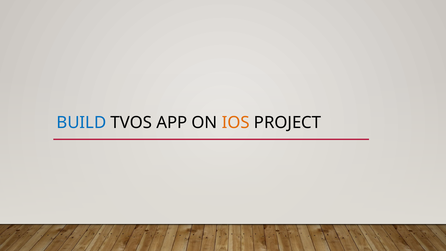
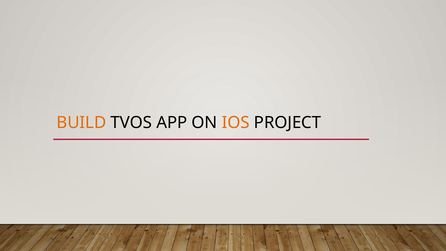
BUILD colour: blue -> orange (81, 122)
